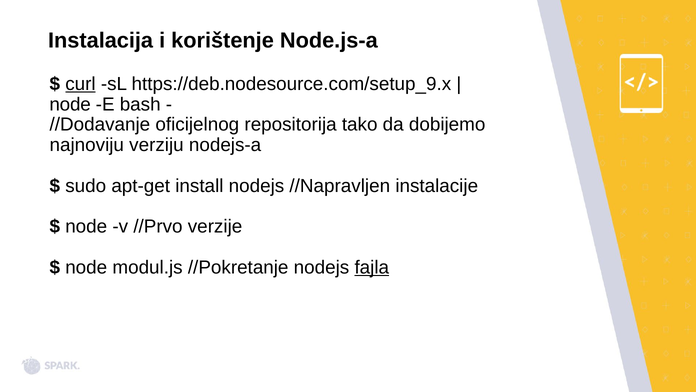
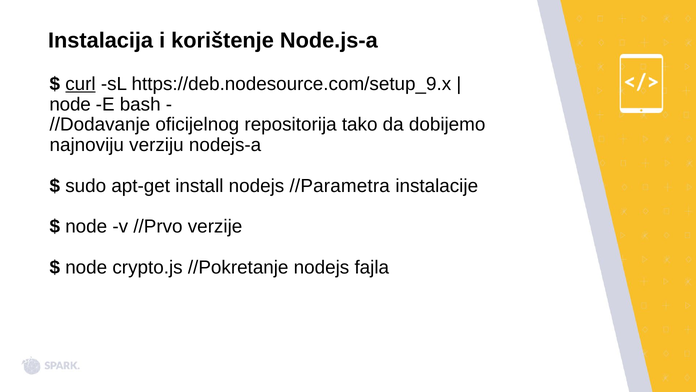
//Napravljen: //Napravljen -> //Parametra (340, 186)
modul.js: modul.js -> crypto.js (148, 267)
fajla underline: present -> none (372, 267)
